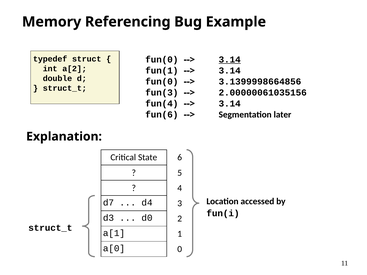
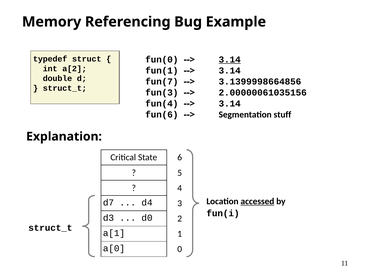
fun(0: fun(0 -> fun(7 (162, 82)
later: later -> stuff (282, 115)
accessed underline: none -> present (257, 201)
